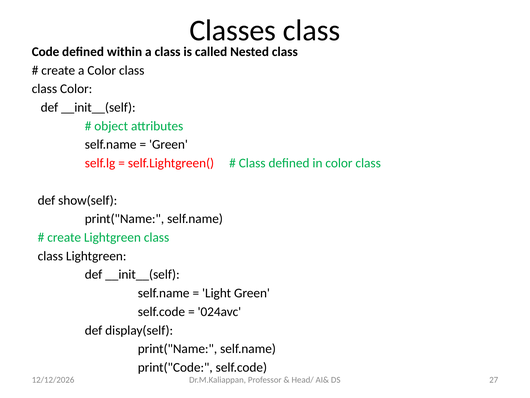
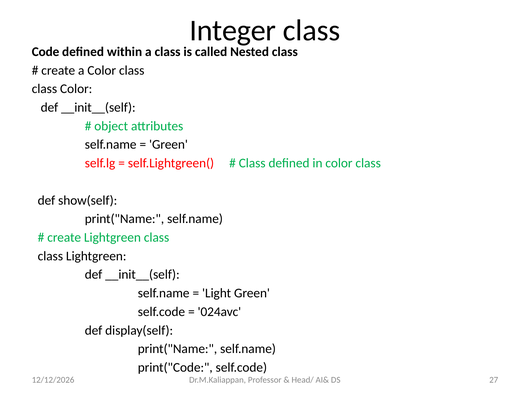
Classes: Classes -> Integer (233, 30)
